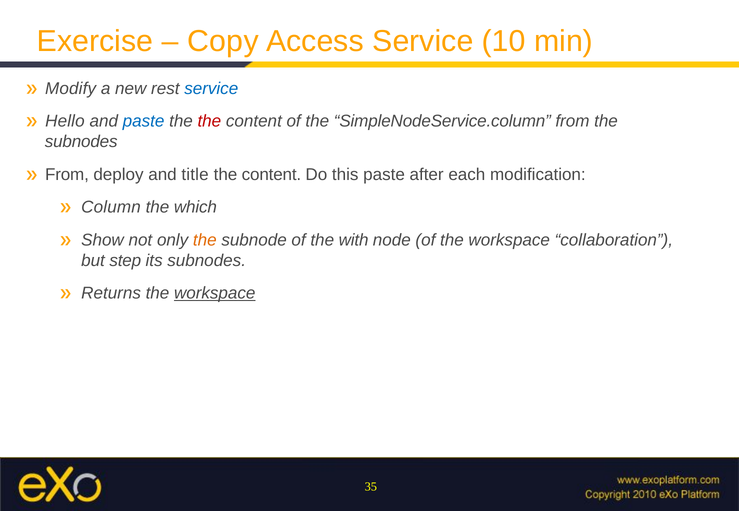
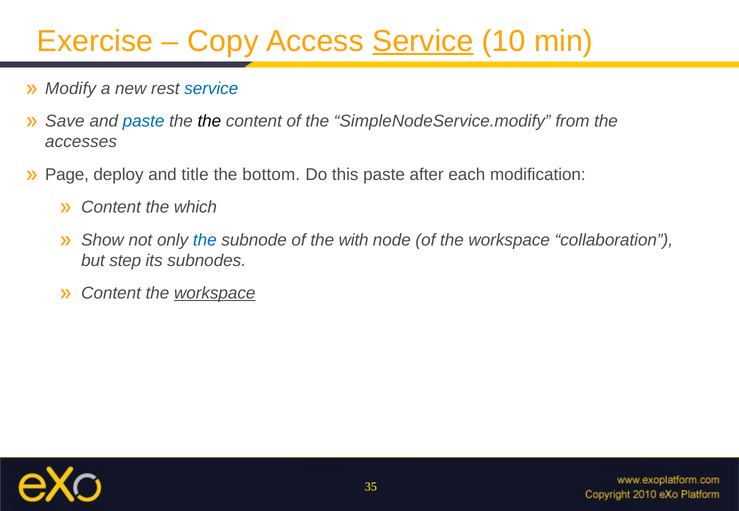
Service underline: none -> present (423, 41)
Hello: Hello -> Save (65, 121)
the colour: red -> black (209, 121)
SimpleNodeService.column: SimpleNodeService.column -> SimpleNodeService.modify (442, 121)
subnodes: subnodes -> accesses (81, 142)
From: From -> Page (67, 175)
content: content -> bottom (271, 175)
Column: Column -> Content (111, 207)
the colour: orange -> blue (205, 240)
Returns: Returns -> Content (111, 294)
